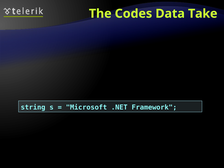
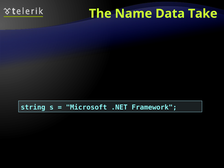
Codes: Codes -> Name (133, 14)
